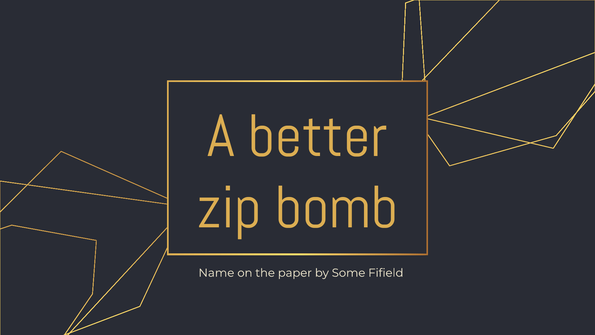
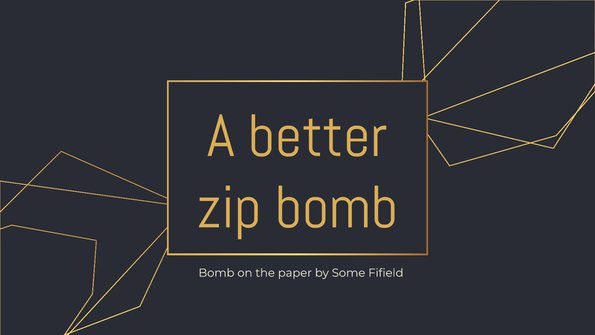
Name: Name -> Bomb (216, 273)
